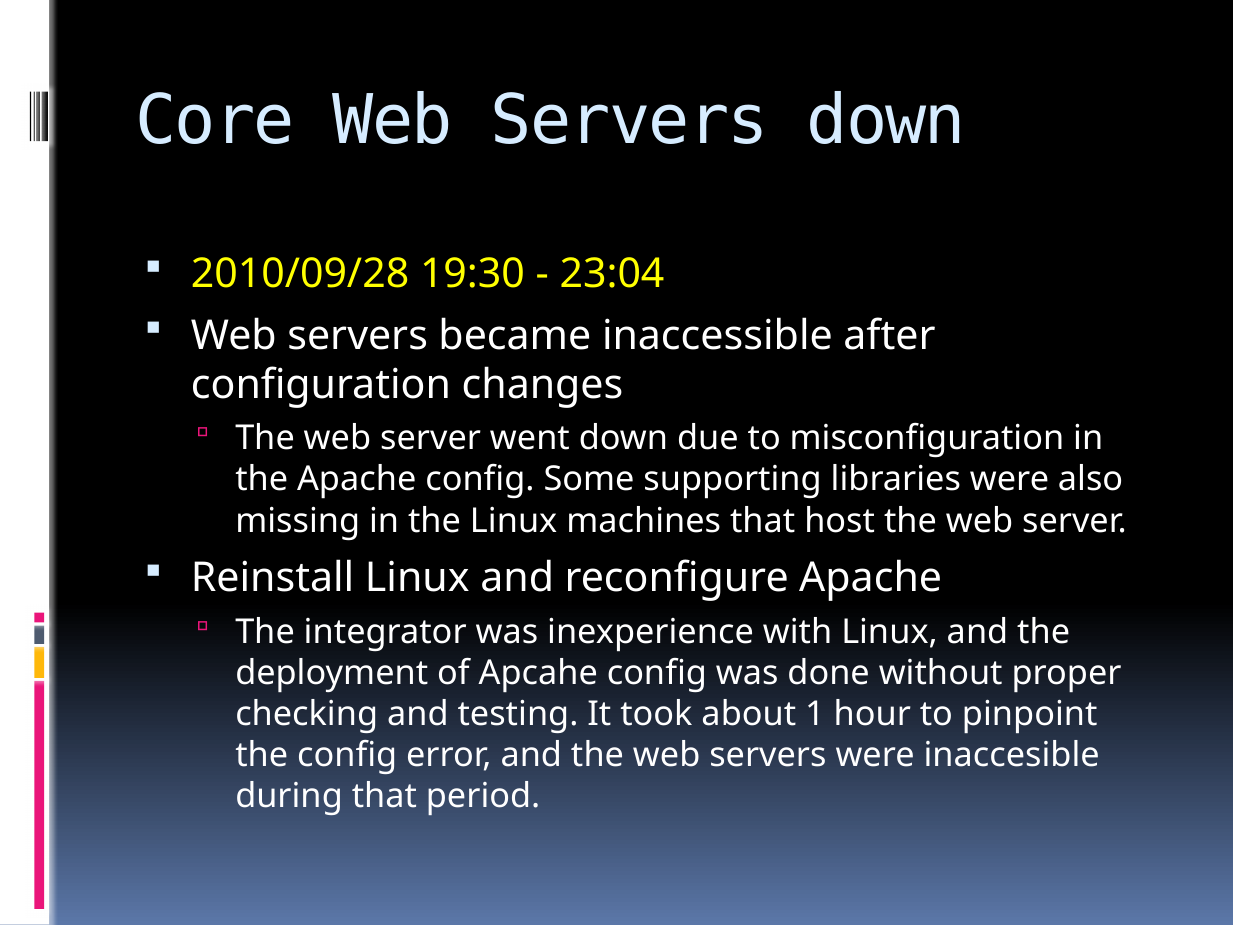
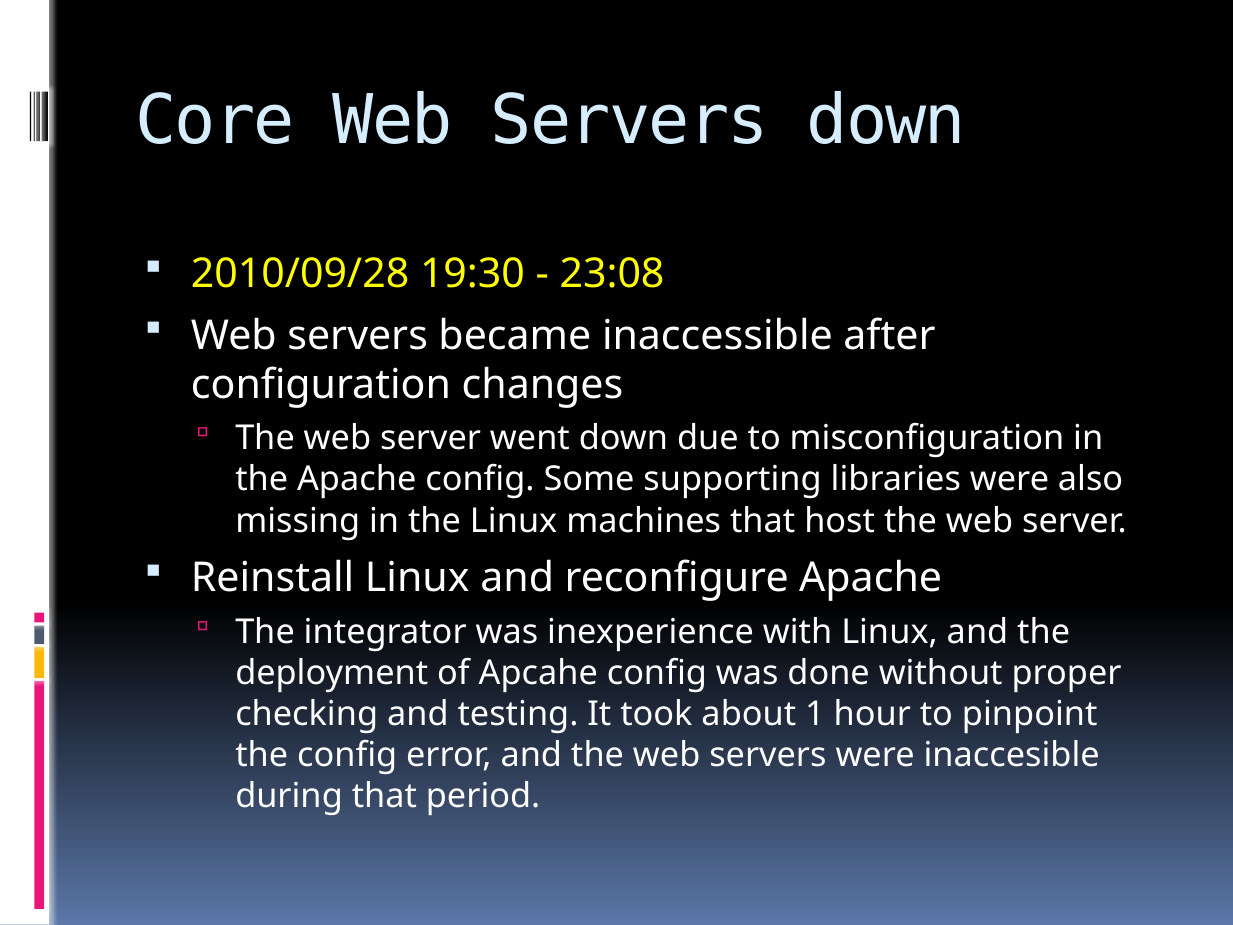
23:04: 23:04 -> 23:08 (612, 274)
